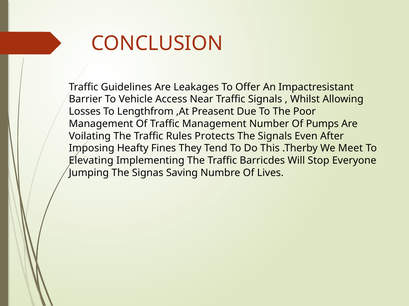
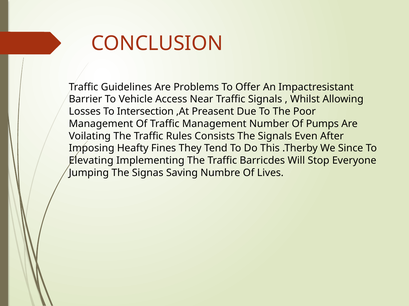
Leakages: Leakages -> Problems (196, 87)
Lengthfrom: Lengthfrom -> Intersection (145, 112)
Protects: Protects -> Consists (215, 136)
Meet: Meet -> Since (351, 149)
